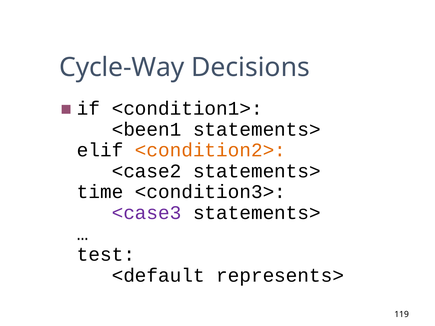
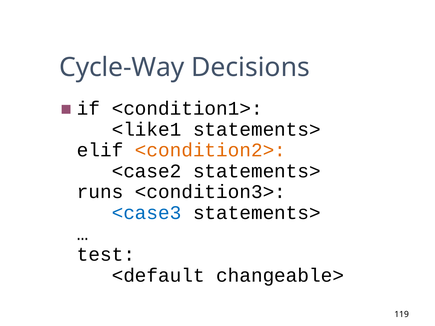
<been1: <been1 -> <like1 (147, 129)
time: time -> runs (100, 192)
<case3 colour: purple -> blue (147, 213)
represents>: represents> -> changeable> (280, 276)
